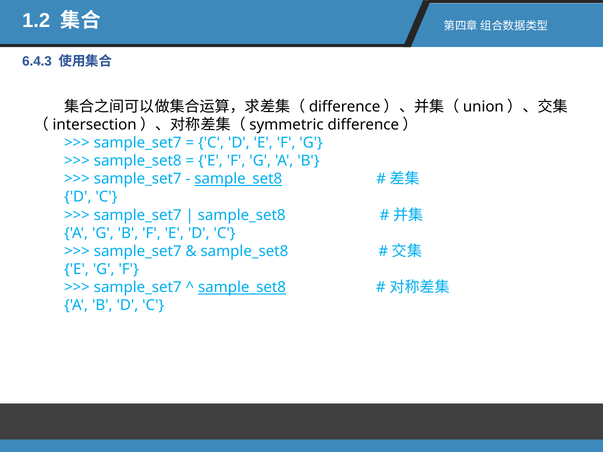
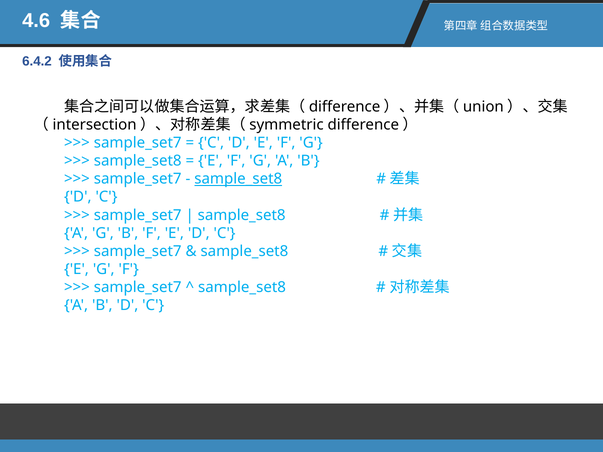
1.2: 1.2 -> 4.6 (36, 21)
6.4.3: 6.4.3 -> 6.4.2 (37, 61)
sample_set8 underline: present -> none (242, 288)
